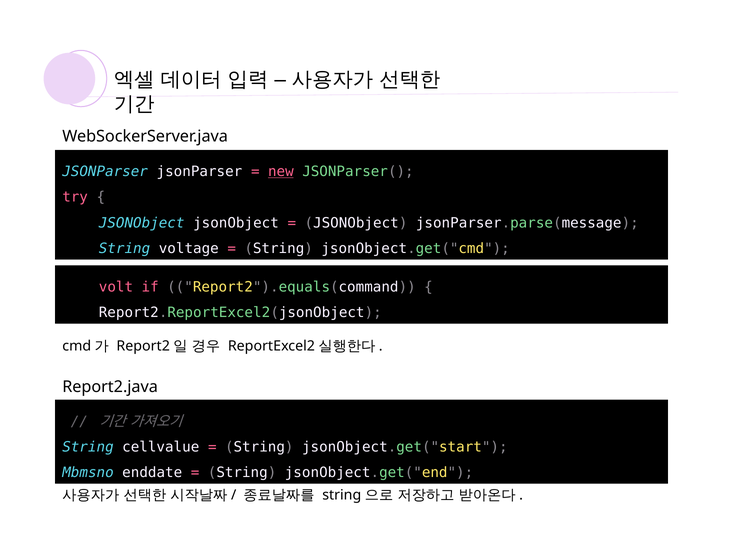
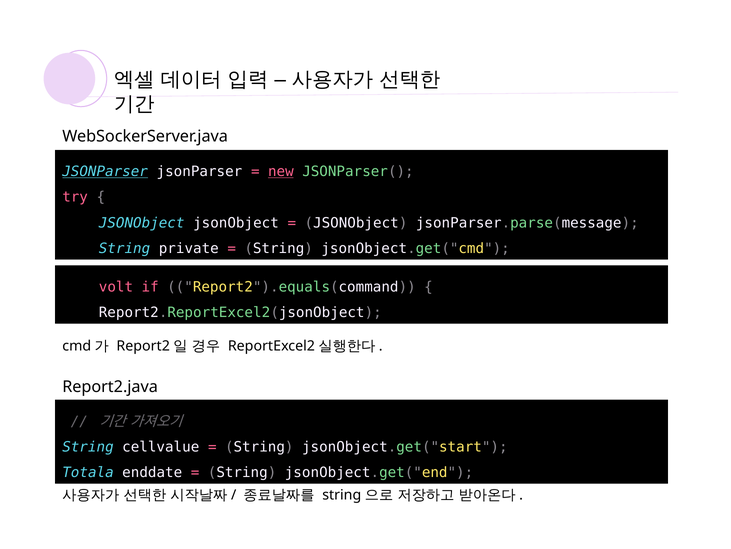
JSONParser underline: none -> present (105, 171)
voltage: voltage -> private (189, 248)
Mbmsno: Mbmsno -> Totala (88, 472)
